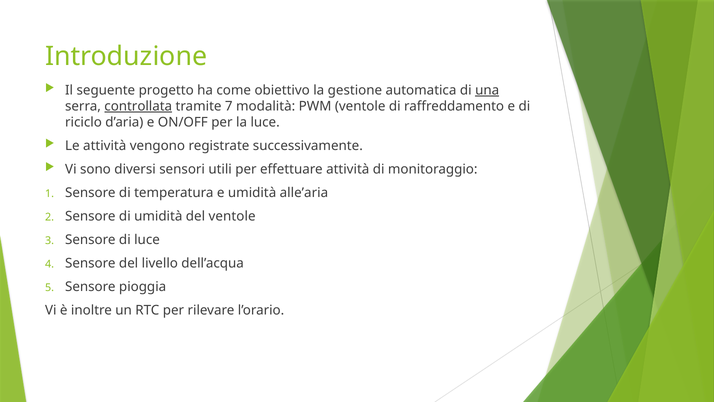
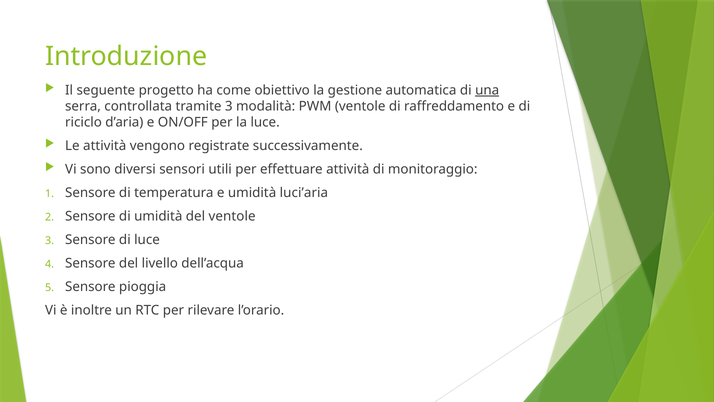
controllata underline: present -> none (138, 106)
tramite 7: 7 -> 3 (229, 106)
alle’aria: alle’aria -> luci’aria (304, 193)
